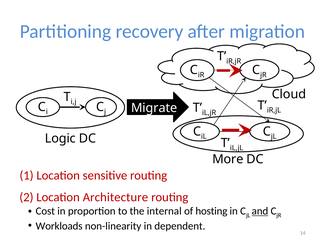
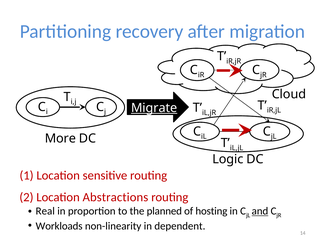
Migrate underline: none -> present (154, 108)
Logic: Logic -> More (60, 138)
More: More -> Logic (228, 159)
Architecture: Architecture -> Abstractions (115, 197)
Cost: Cost -> Real (45, 211)
internal: internal -> planned (164, 211)
